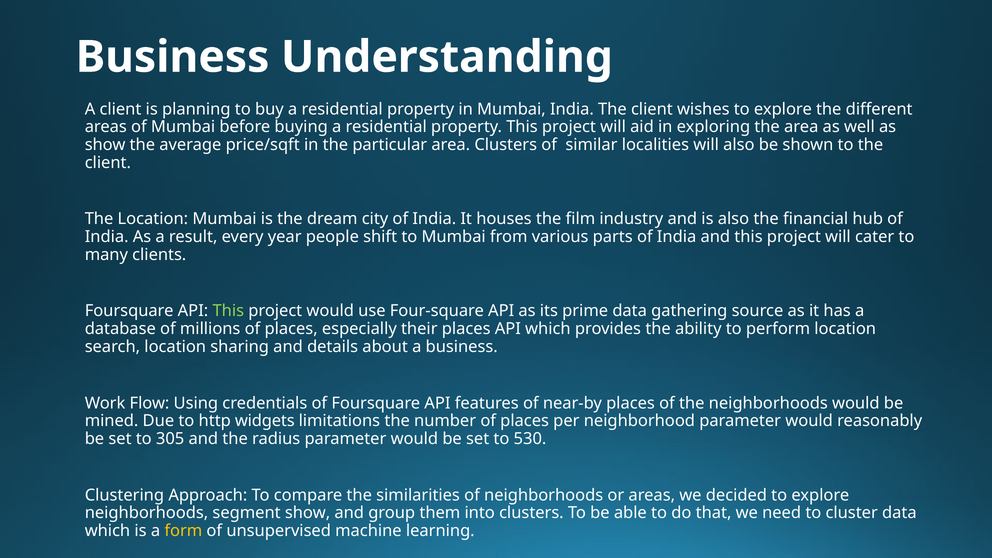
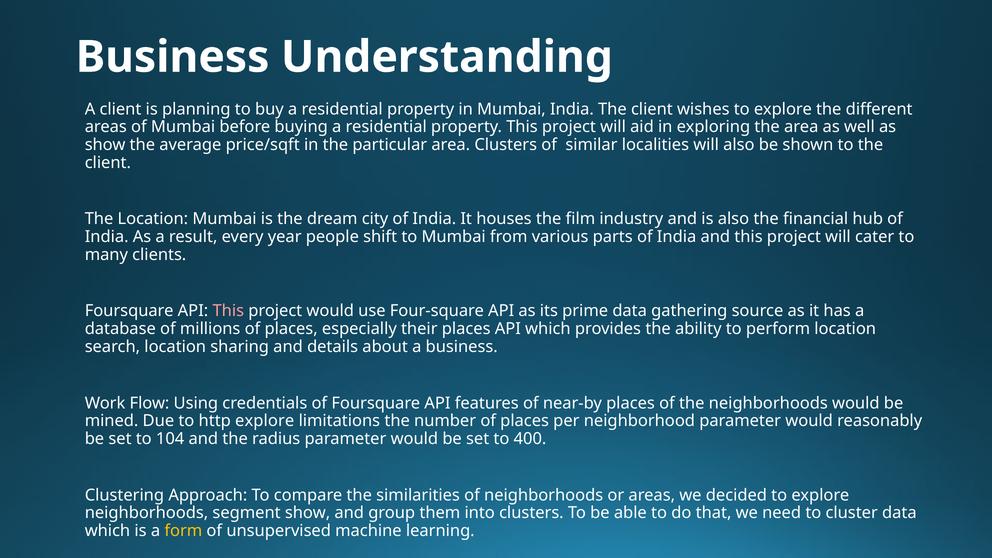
This colour: light green -> pink (228, 311)
http widgets: widgets -> explore (265, 421)
305: 305 -> 104 (170, 439)
530: 530 -> 400 (530, 439)
